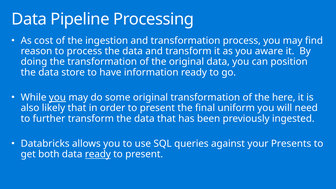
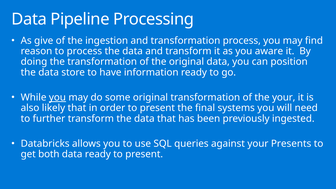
cost: cost -> give (44, 41)
the here: here -> your (284, 97)
uniform: uniform -> systems (236, 108)
ready underline: present -> none (98, 154)
